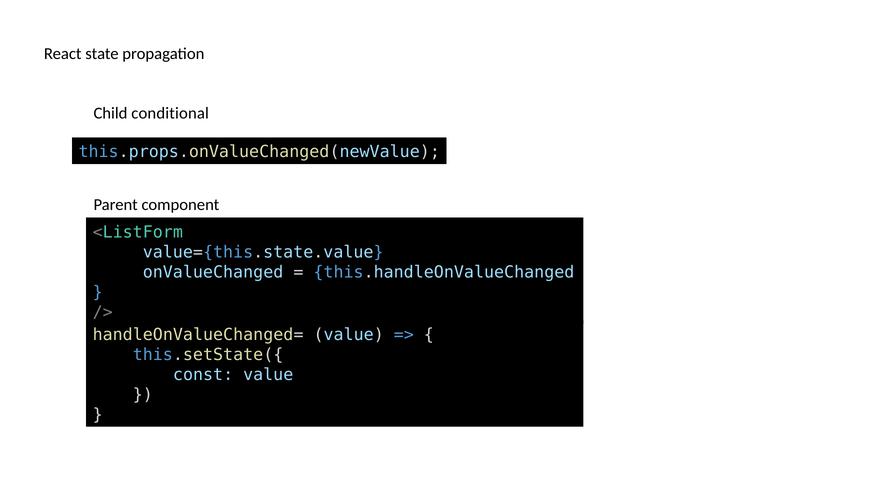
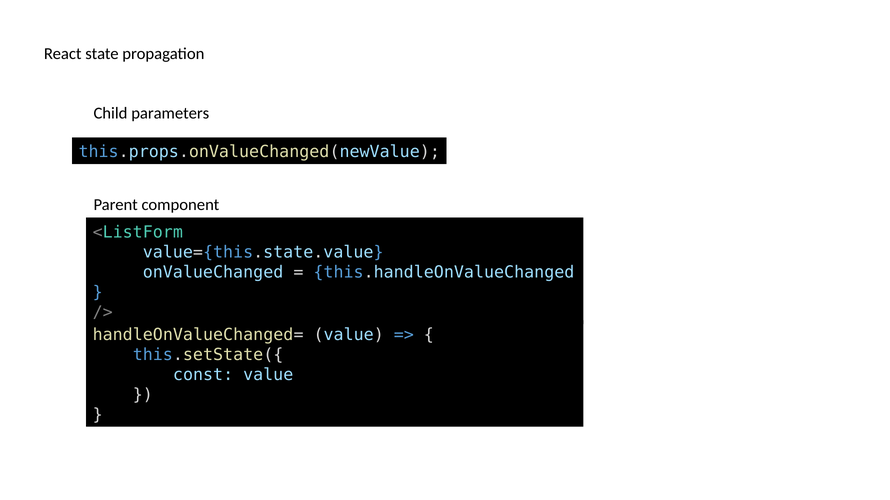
conditional: conditional -> parameters (170, 113)
